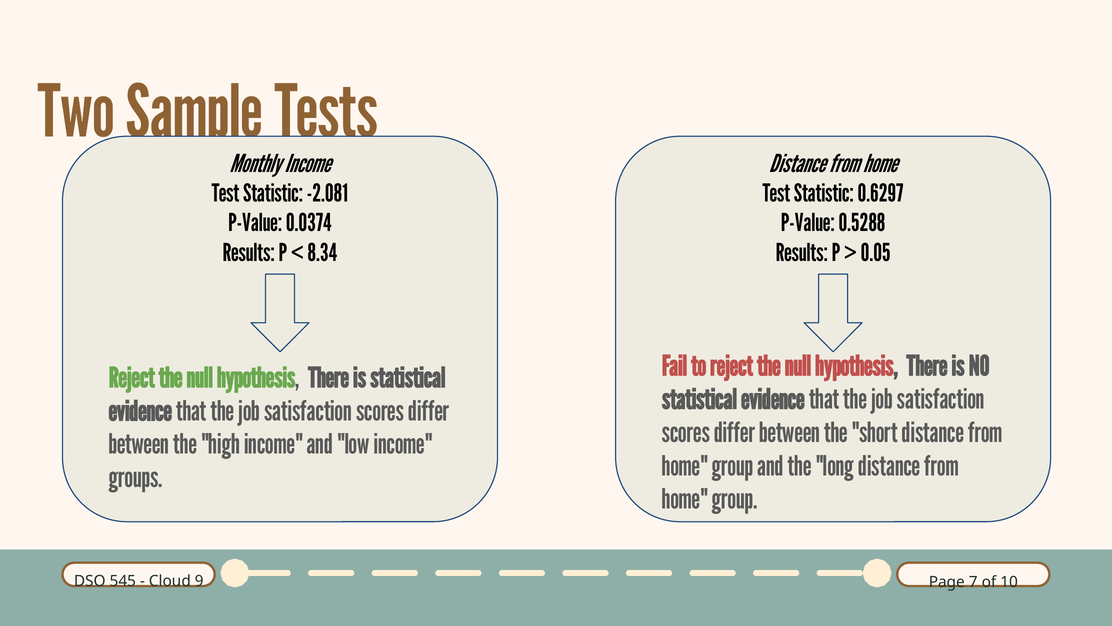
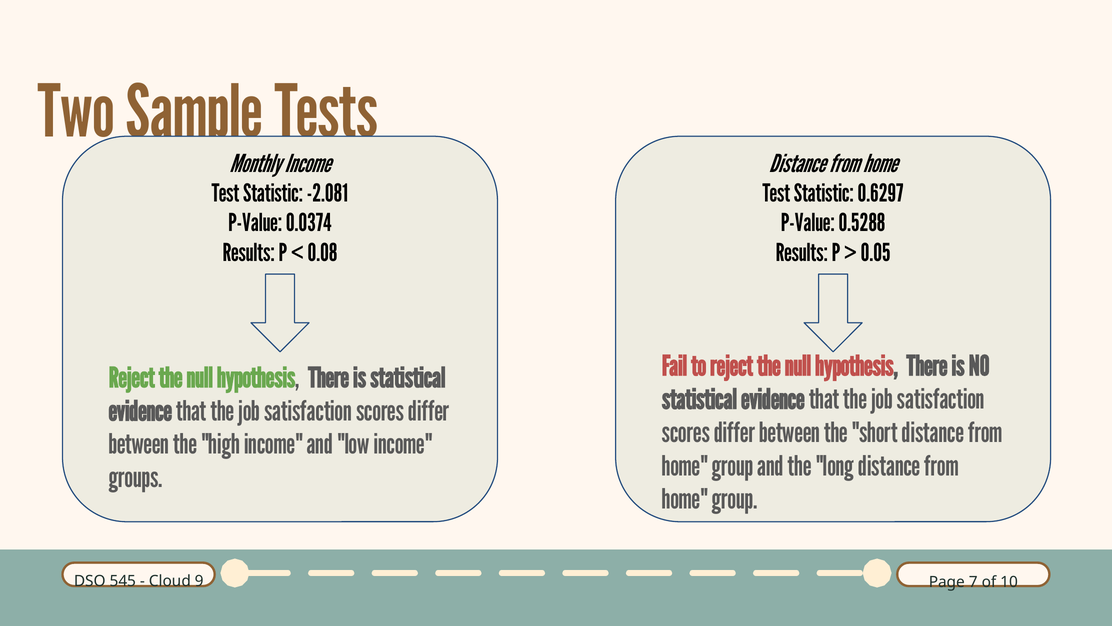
8.34: 8.34 -> 0.08 (322, 253)
